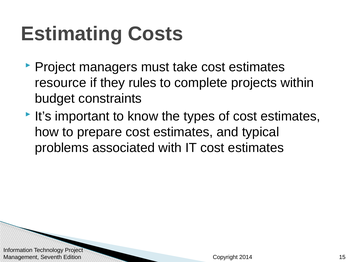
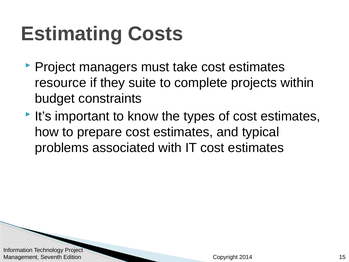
rules: rules -> suite (142, 83)
